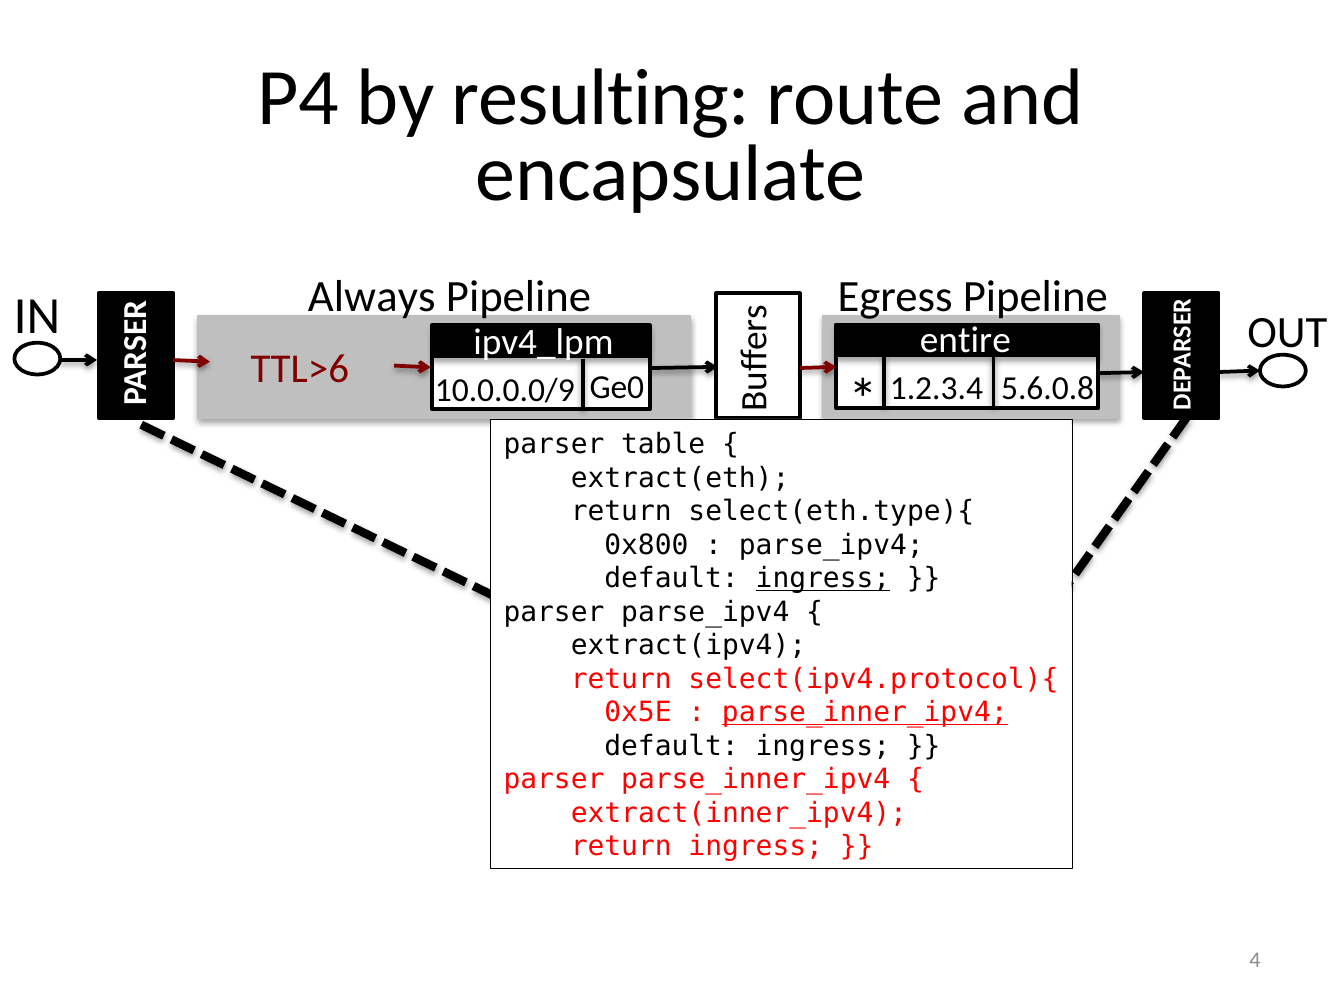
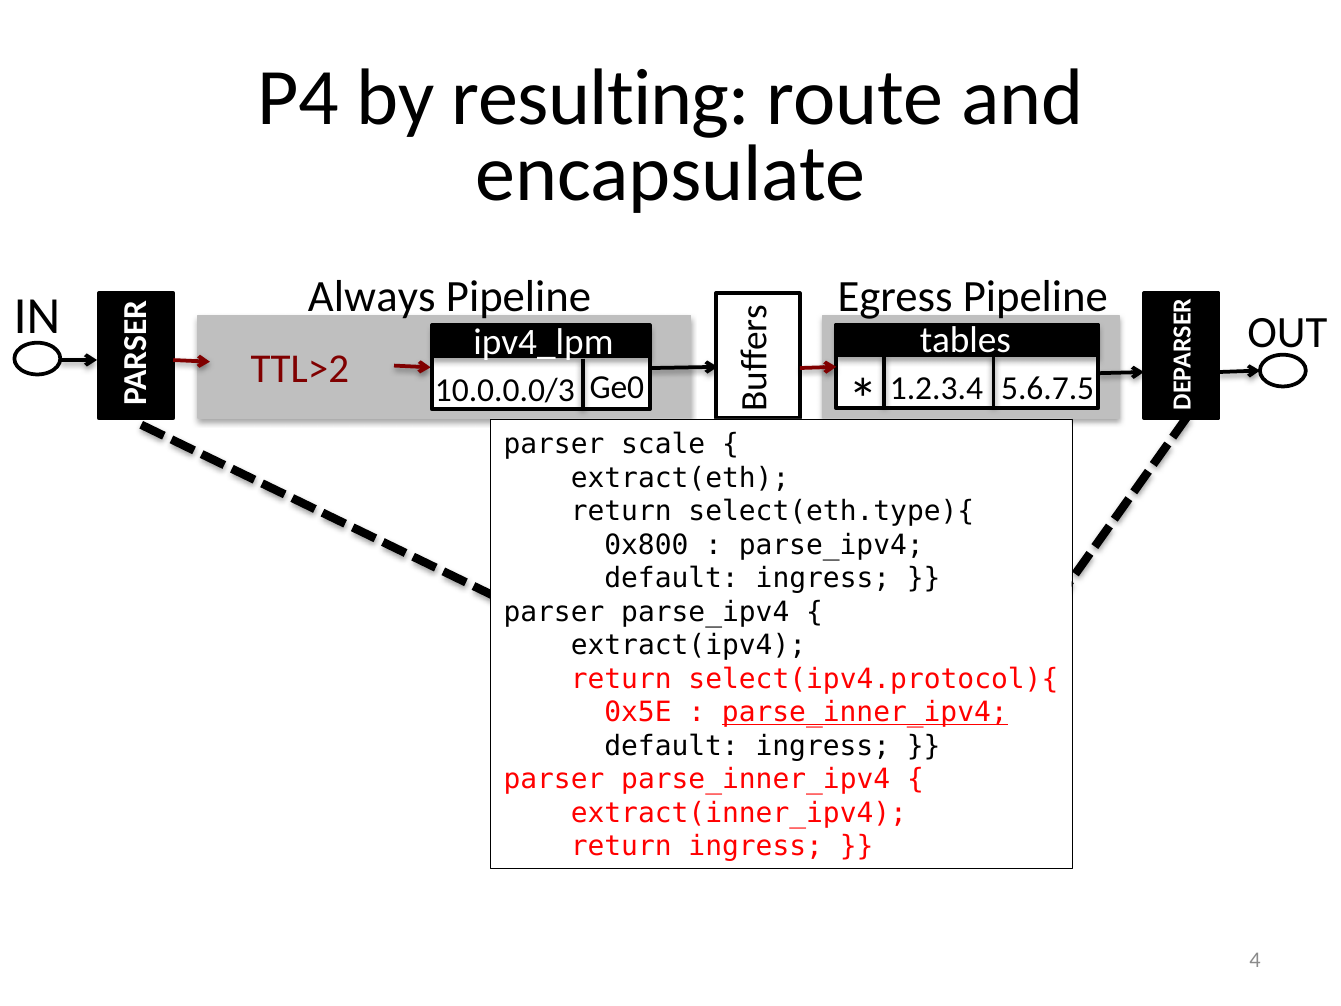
entire: entire -> tables (965, 340)
TTL>6: TTL>6 -> TTL>2 (300, 369)
5.6.0.8: 5.6.0.8 -> 5.6.7.5 (1048, 389)
10.0.0.0/9: 10.0.0.0/9 -> 10.0.0.0/3 (505, 390)
table: table -> scale (663, 444)
ingress underline: present -> none (823, 578)
